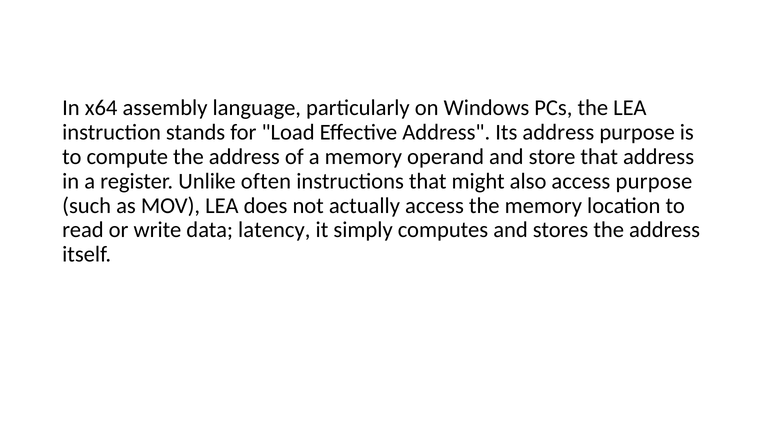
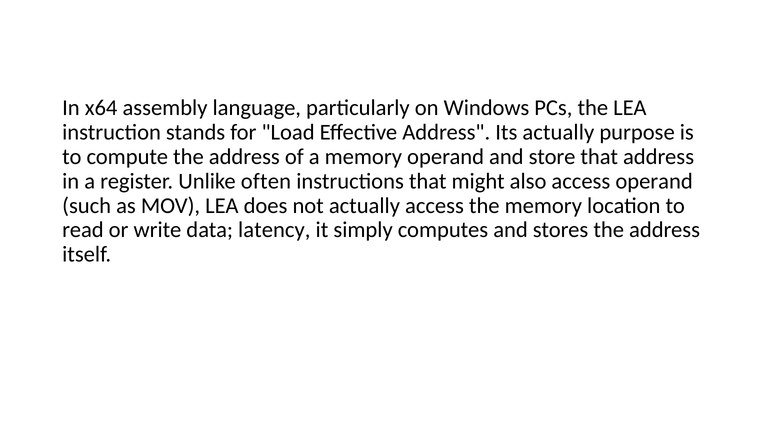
Its address: address -> actually (558, 132)
access purpose: purpose -> operand (654, 181)
